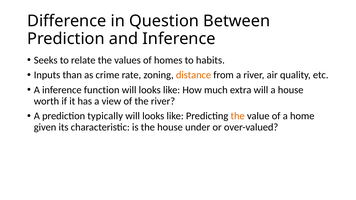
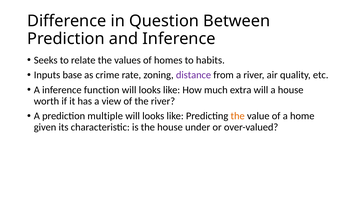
than: than -> base (72, 75)
distance colour: orange -> purple (194, 75)
typically: typically -> multiple (105, 116)
